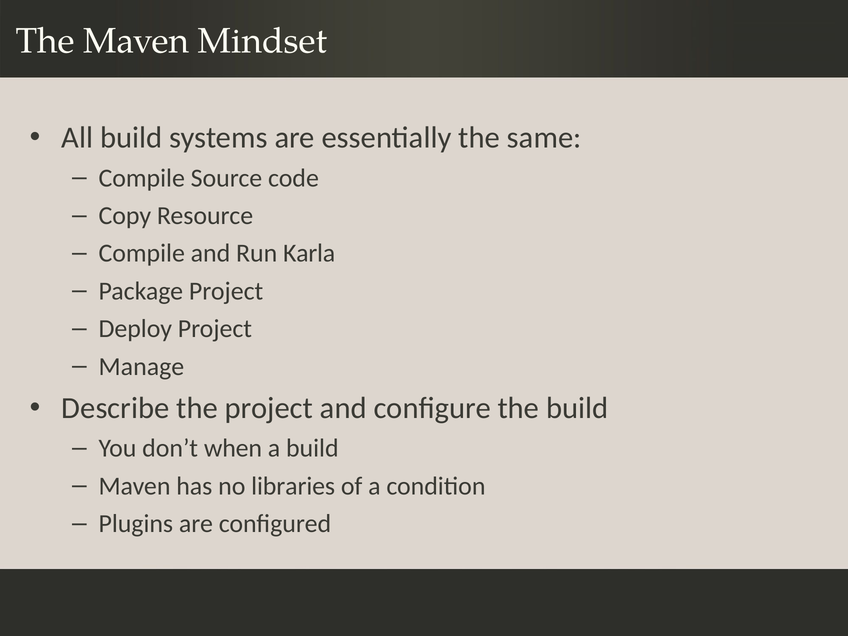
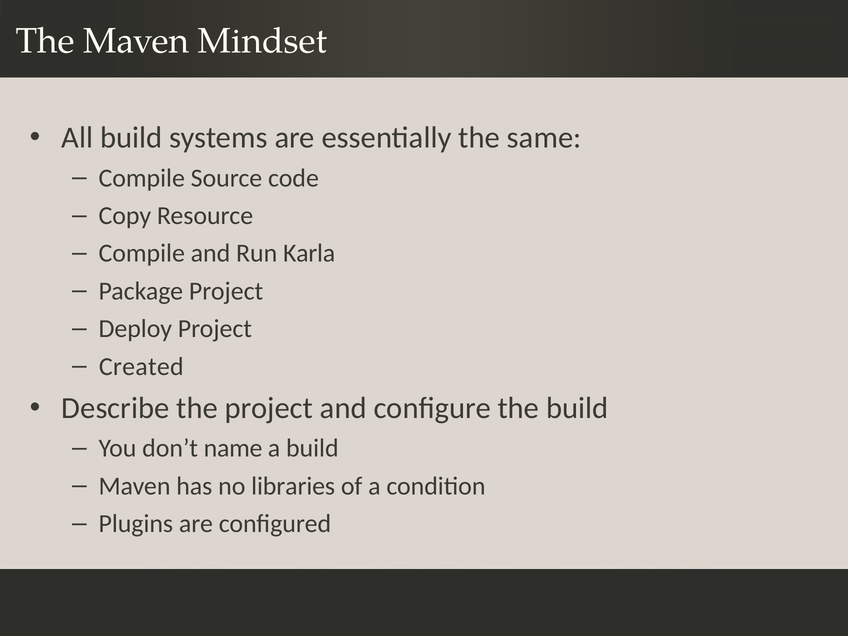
Manage: Manage -> Created (141, 366)
when: when -> name (233, 448)
